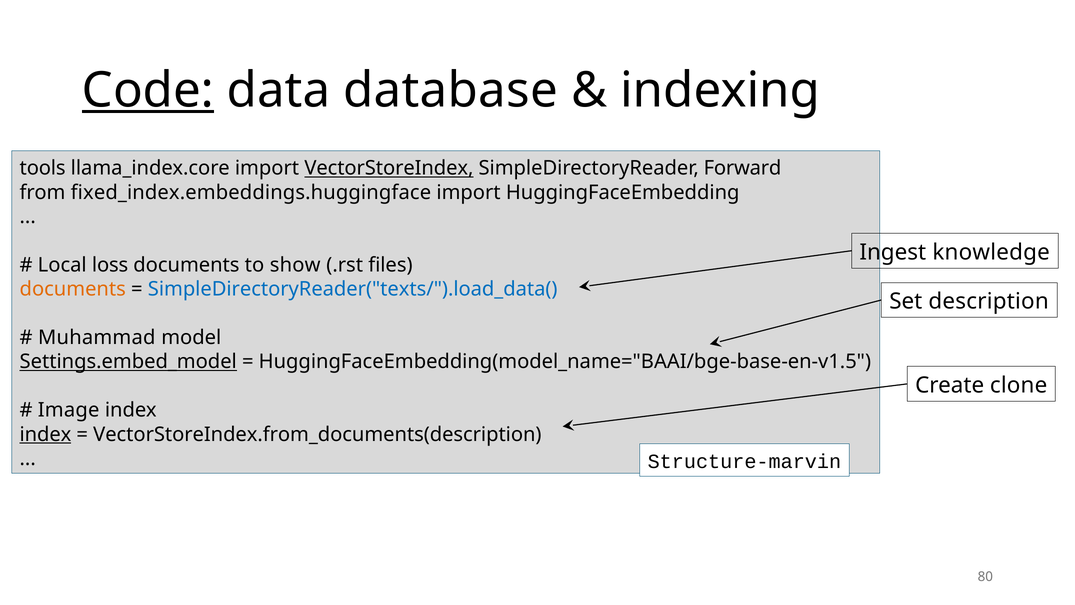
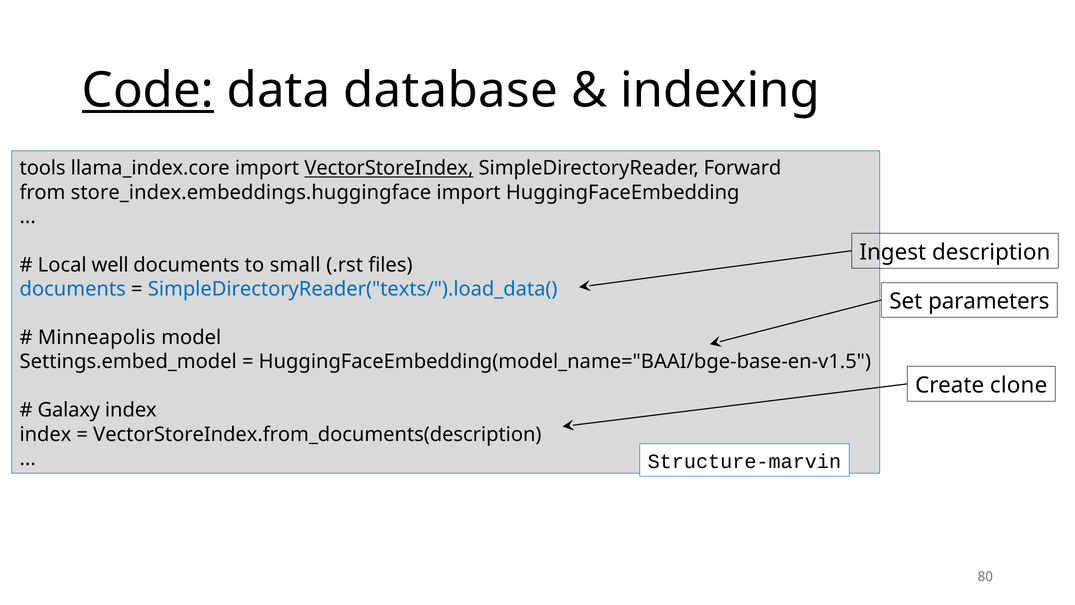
fixed_index.embeddings.huggingface: fixed_index.embeddings.huggingface -> store_index.embeddings.huggingface (251, 192)
knowledge: knowledge -> description (991, 252)
loss: loss -> well (110, 265)
show: show -> small (295, 265)
documents colour: orange -> blue (73, 289)
description: description -> parameters (989, 301)
Muhammad: Muhammad -> Minneapolis (97, 337)
Settings.embed_model underline: present -> none (128, 362)
Image: Image -> Galaxy (69, 410)
index underline: present -> none (45, 434)
